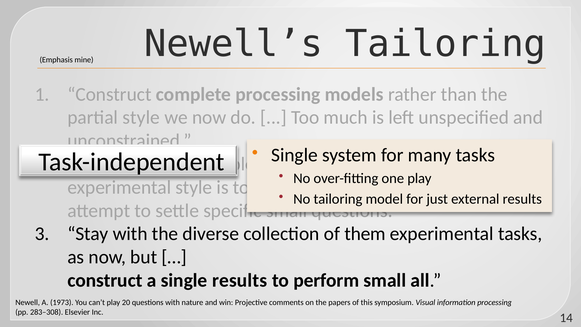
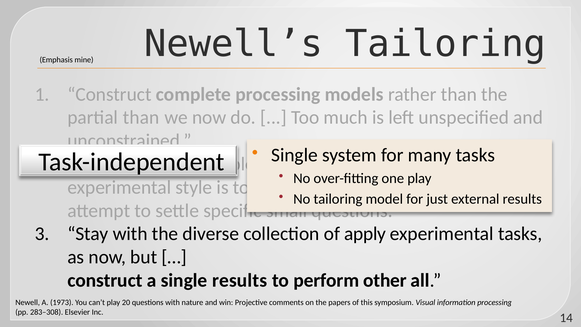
partial style: style -> than (141, 118)
them: them -> apply (365, 234)
perform small: small -> other (385, 280)
